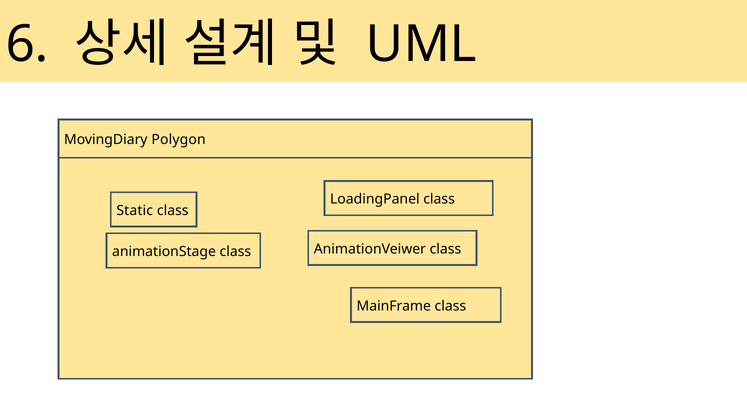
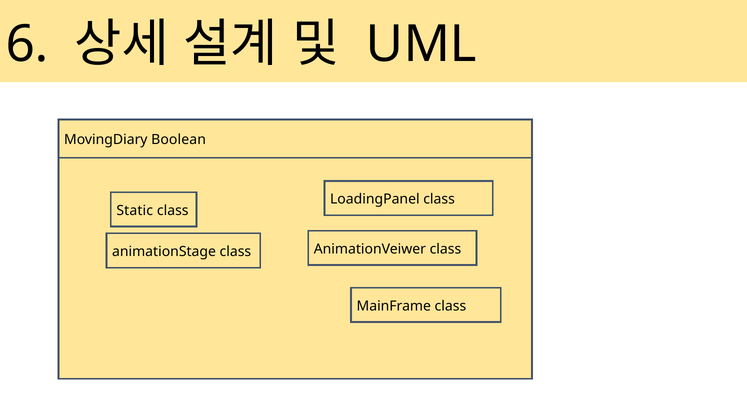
Polygon: Polygon -> Boolean (179, 140)
